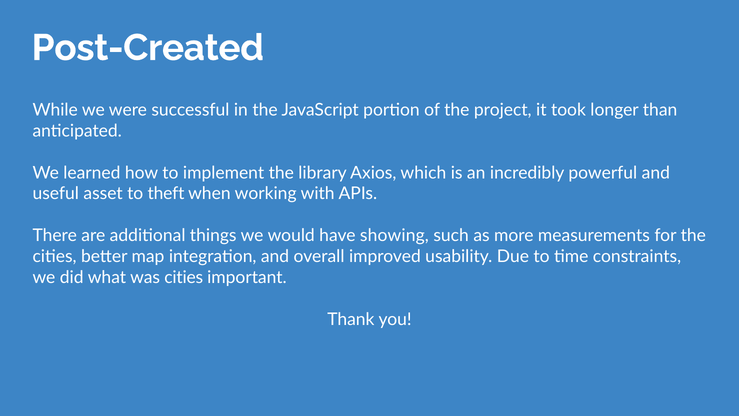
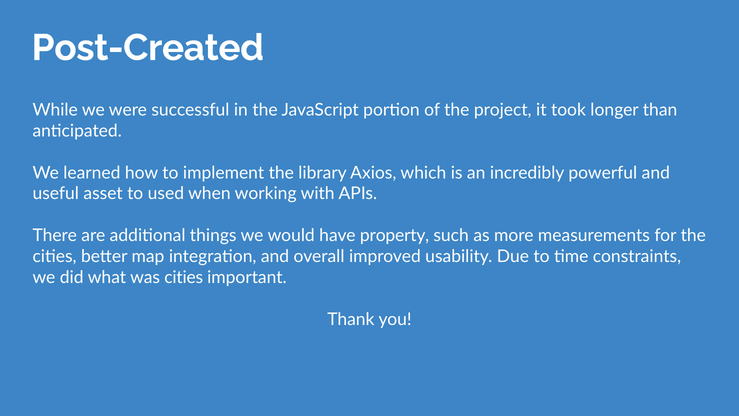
theft: theft -> used (166, 194)
showing: showing -> property (395, 235)
